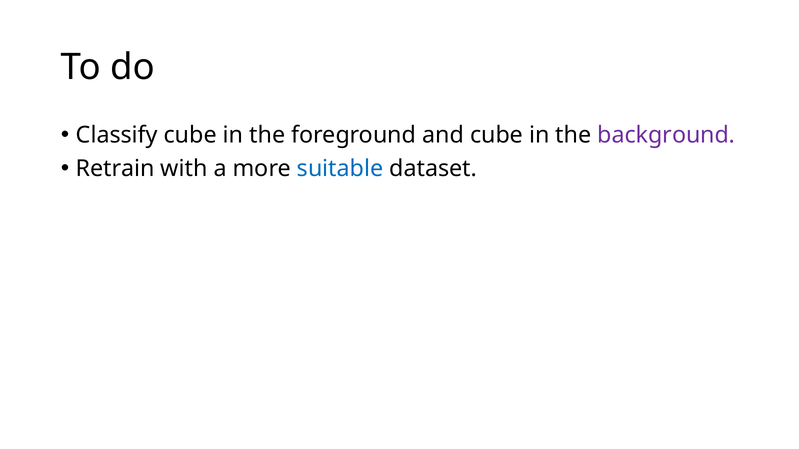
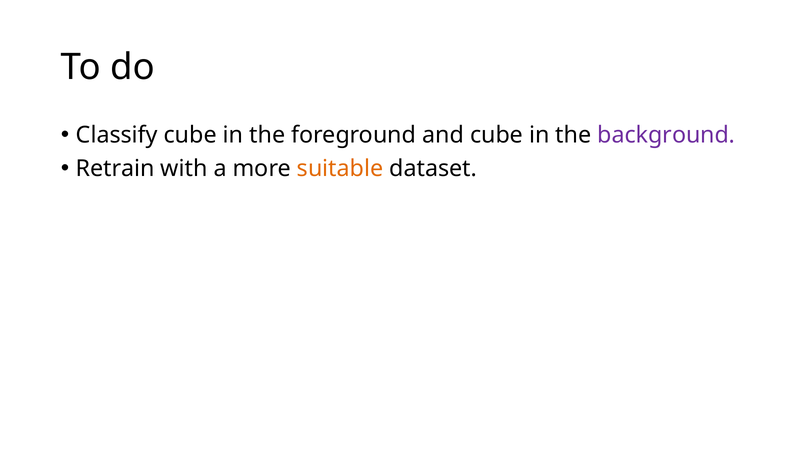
suitable colour: blue -> orange (340, 169)
